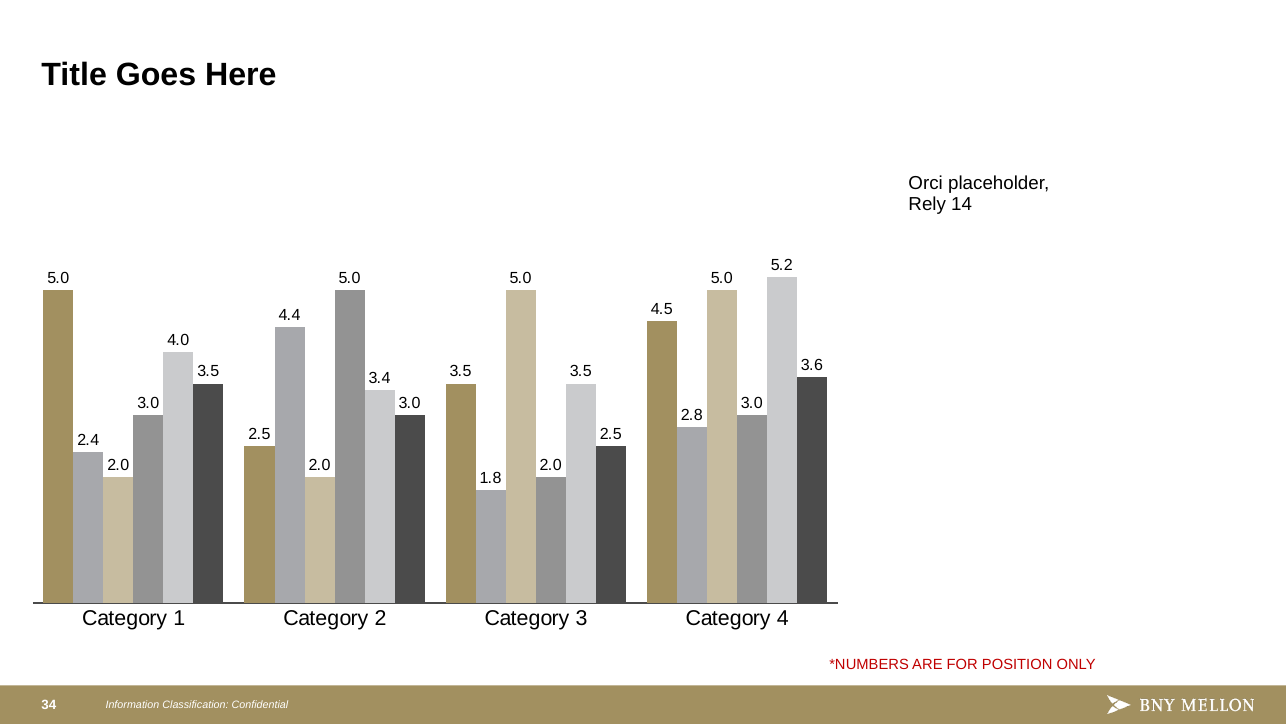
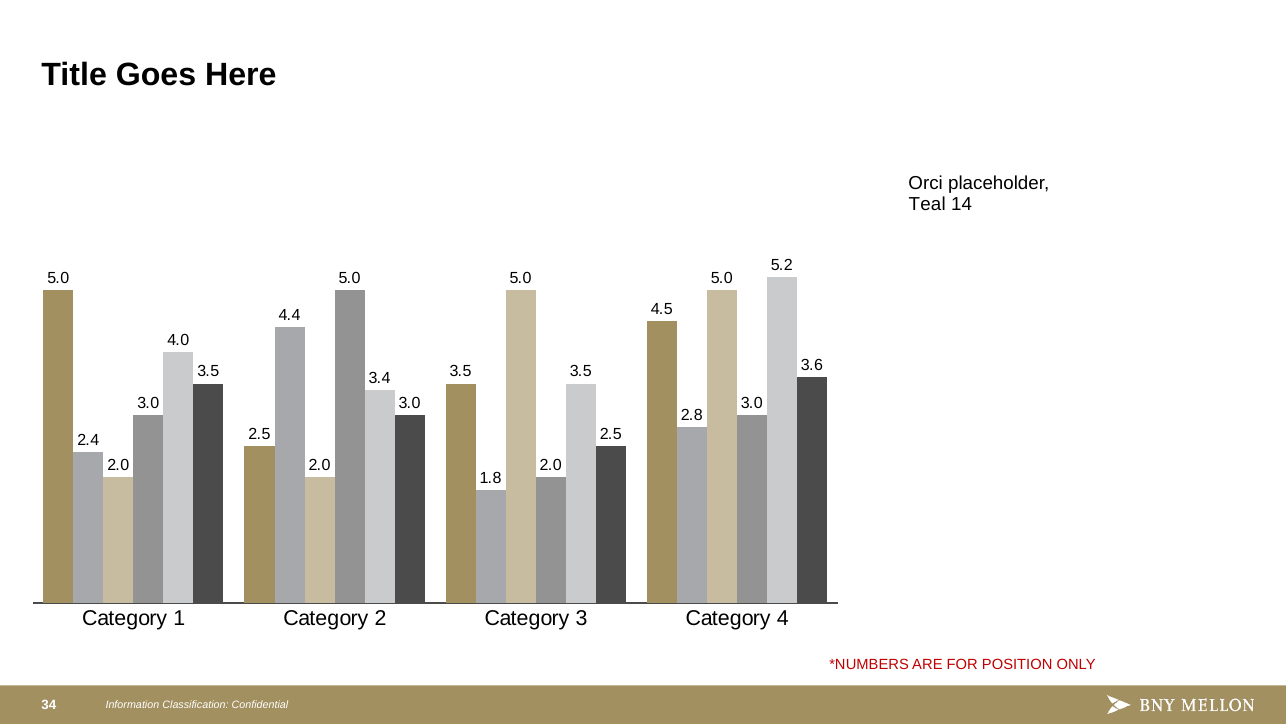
Rely: Rely -> Teal (927, 204)
